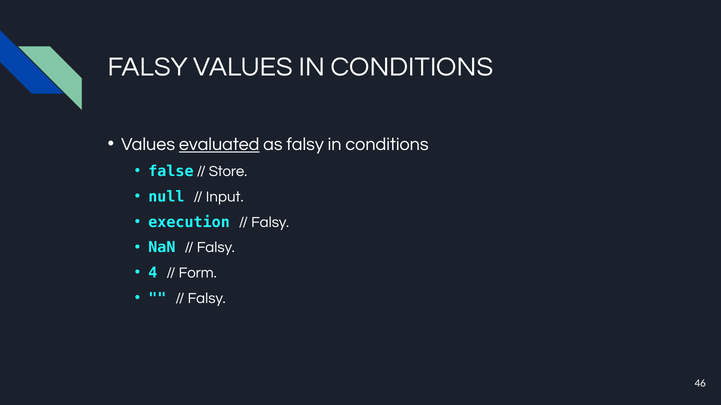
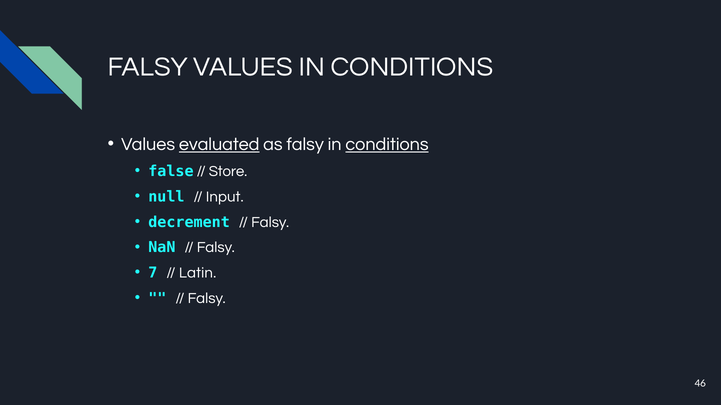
conditions underline: none -> present (387, 145)
execution: execution -> decrement (189, 222)
4: 4 -> 7 (153, 273)
Form: Form -> Latin (198, 273)
